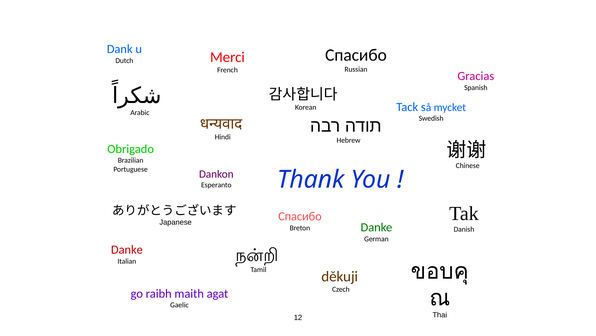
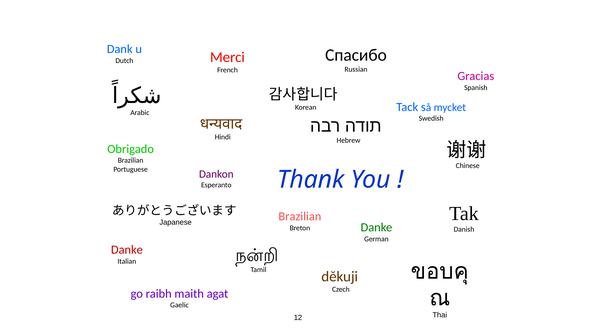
Спаcибо: Спаcибо -> Brazilian (300, 216)
